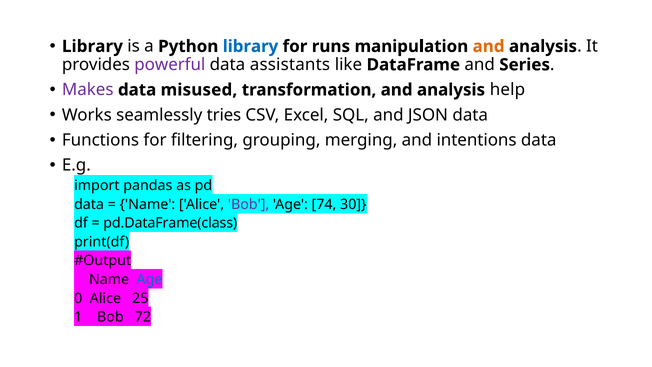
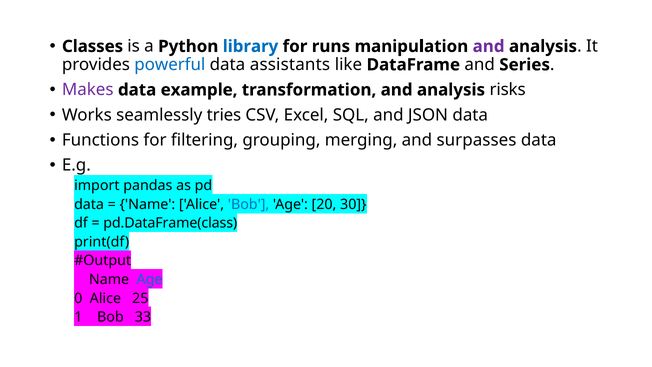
Library: Library -> Classes (93, 46)
and colour: orange -> purple (489, 46)
powerful colour: purple -> blue (170, 65)
misused: misused -> example (199, 90)
help: help -> risks (508, 90)
intentions: intentions -> surpasses (476, 140)
Bob colour: purple -> blue (249, 204)
74: 74 -> 20 (324, 204)
72: 72 -> 33 (143, 317)
